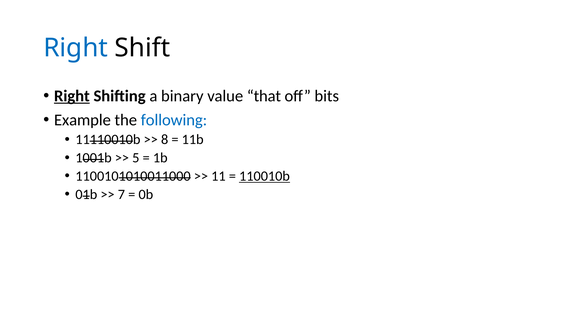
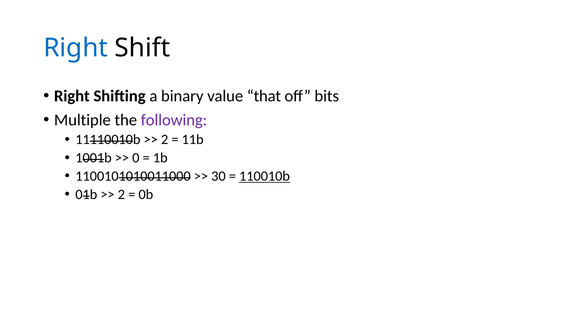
Right underline: present -> none (72, 96)
Example: Example -> Multiple (82, 120)
following colour: blue -> purple (174, 120)
8: 8 -> 2 (165, 140)
5: 5 -> 0 (136, 158)
11: 11 -> 30 (218, 176)
7: 7 -> 2 (121, 195)
